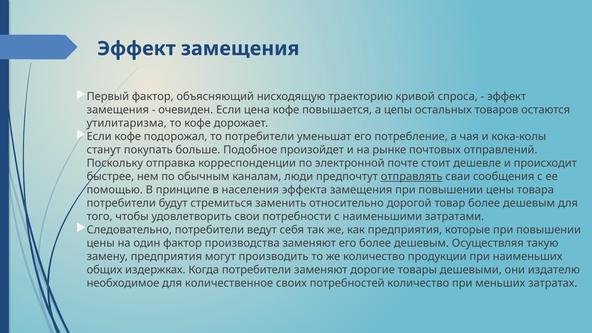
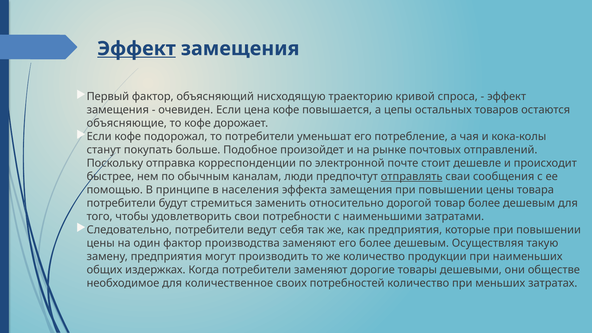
Эффект underline: none -> present (136, 49)
утилитаризма: утилитаризма -> объясняющие (127, 123)
издателю: издателю -> обществе (554, 270)
